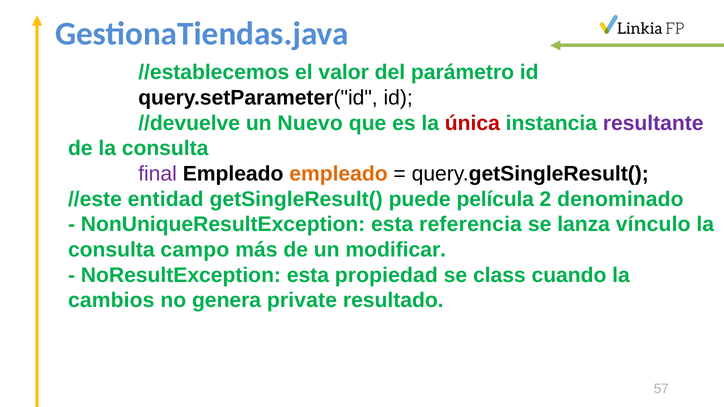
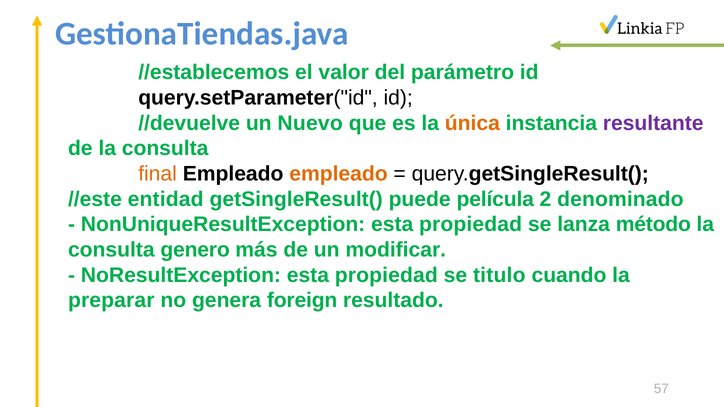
única colour: red -> orange (472, 123)
final colour: purple -> orange (158, 174)
NonUniqueResultException esta referencia: referencia -> propiedad (471, 225)
vínculo: vínculo -> método (653, 225)
campo: campo -> genero (195, 250)
class: class -> titulo (499, 275)
cambios: cambios -> preparar (111, 301)
private: private -> foreign (302, 301)
